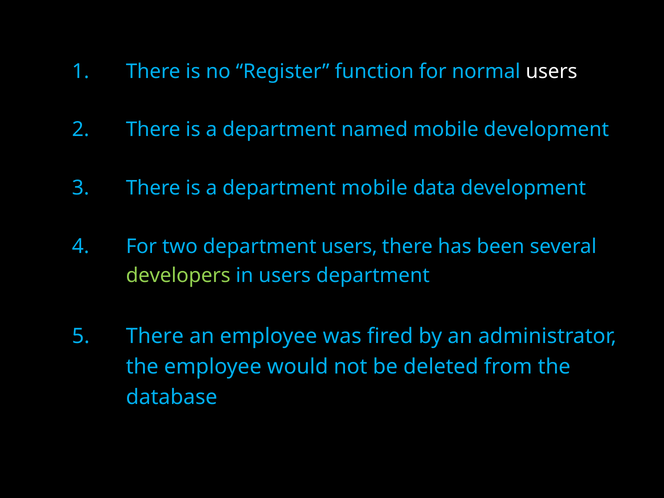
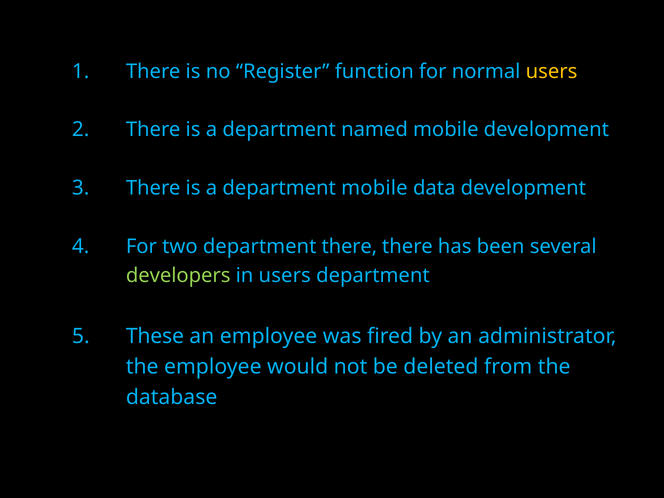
users colour: white -> yellow (552, 71)
department users: users -> there (349, 247)
There: There -> These (155, 336)
